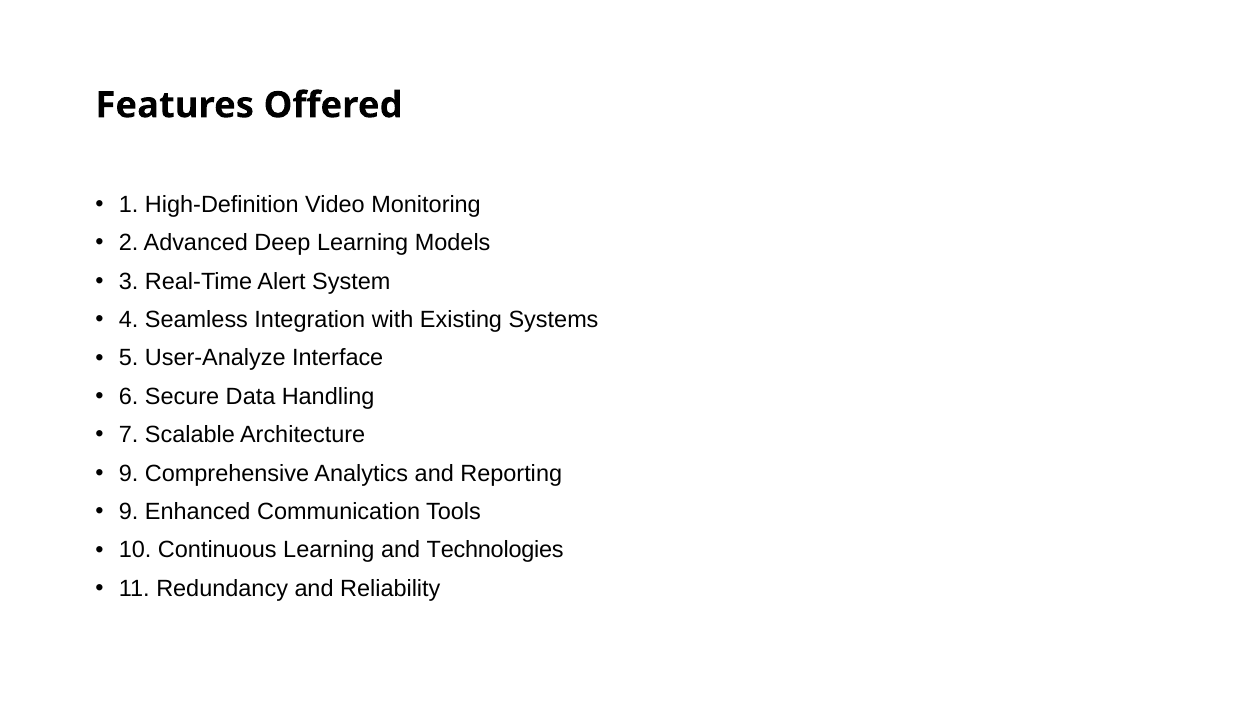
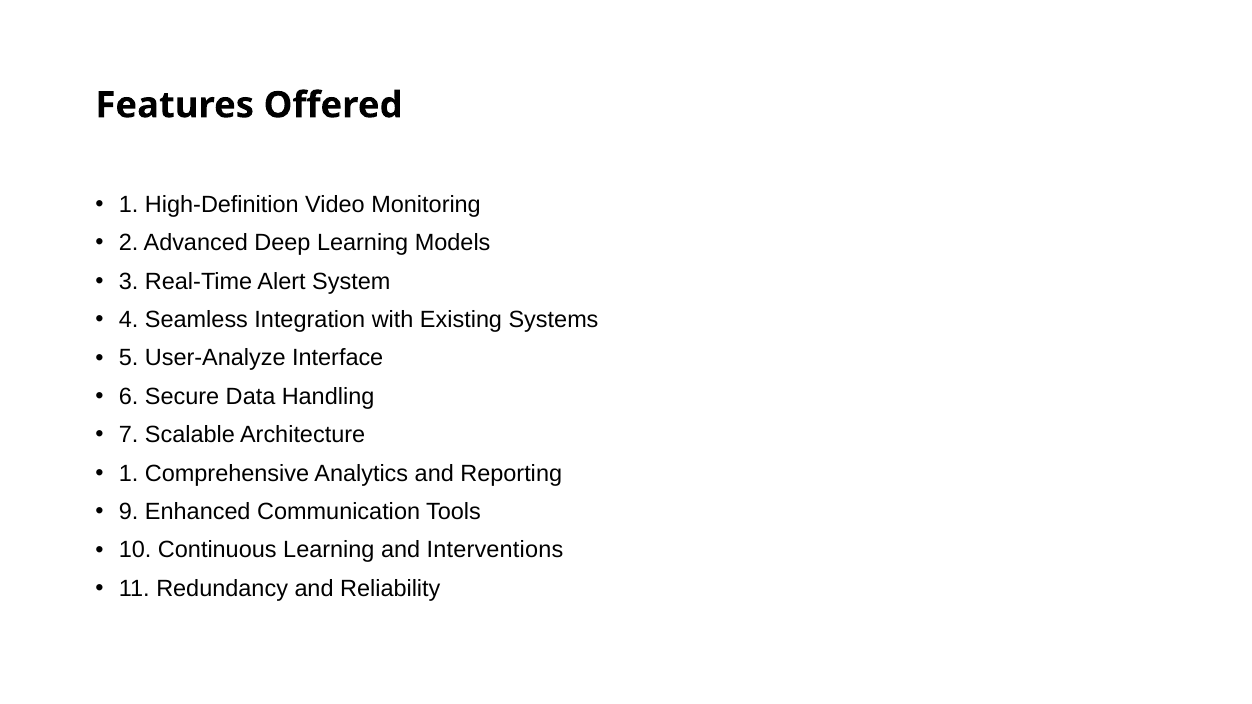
9: 9 -> 1 (129, 474)
Technologies: Technologies -> Interventions (495, 550)
